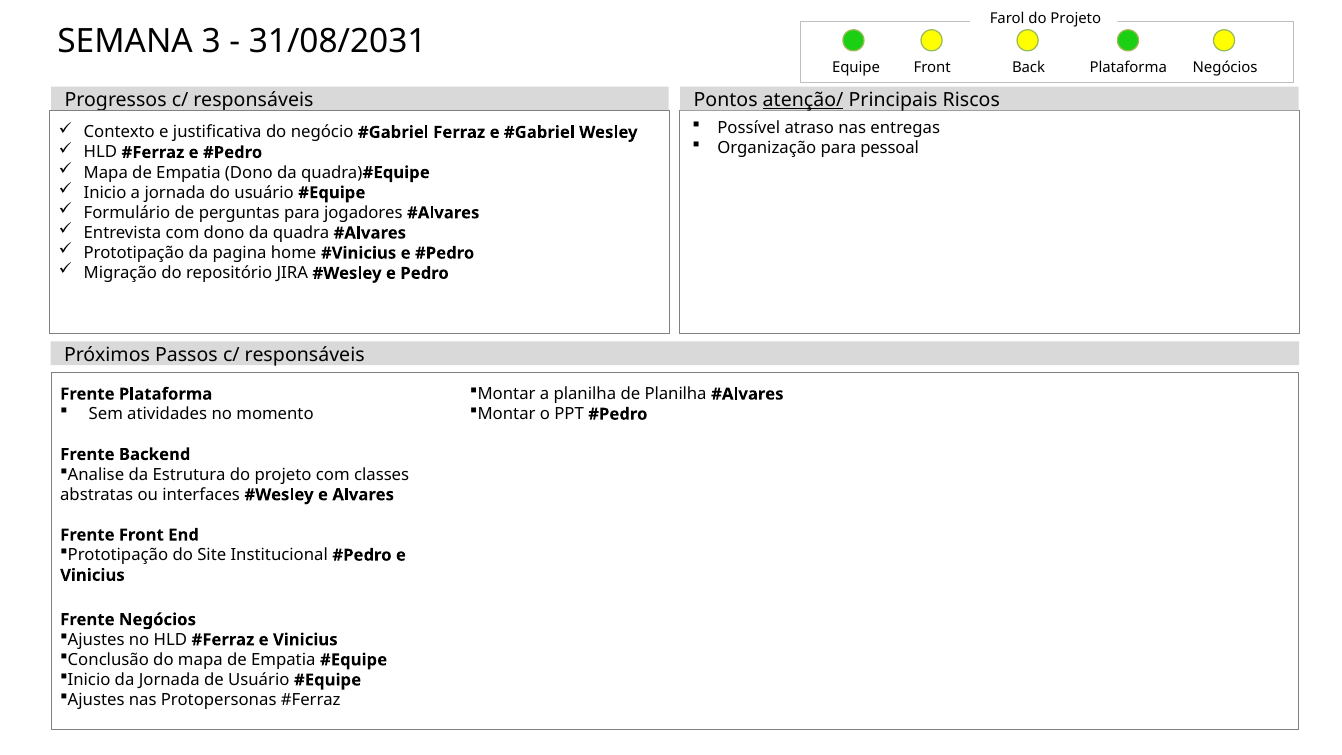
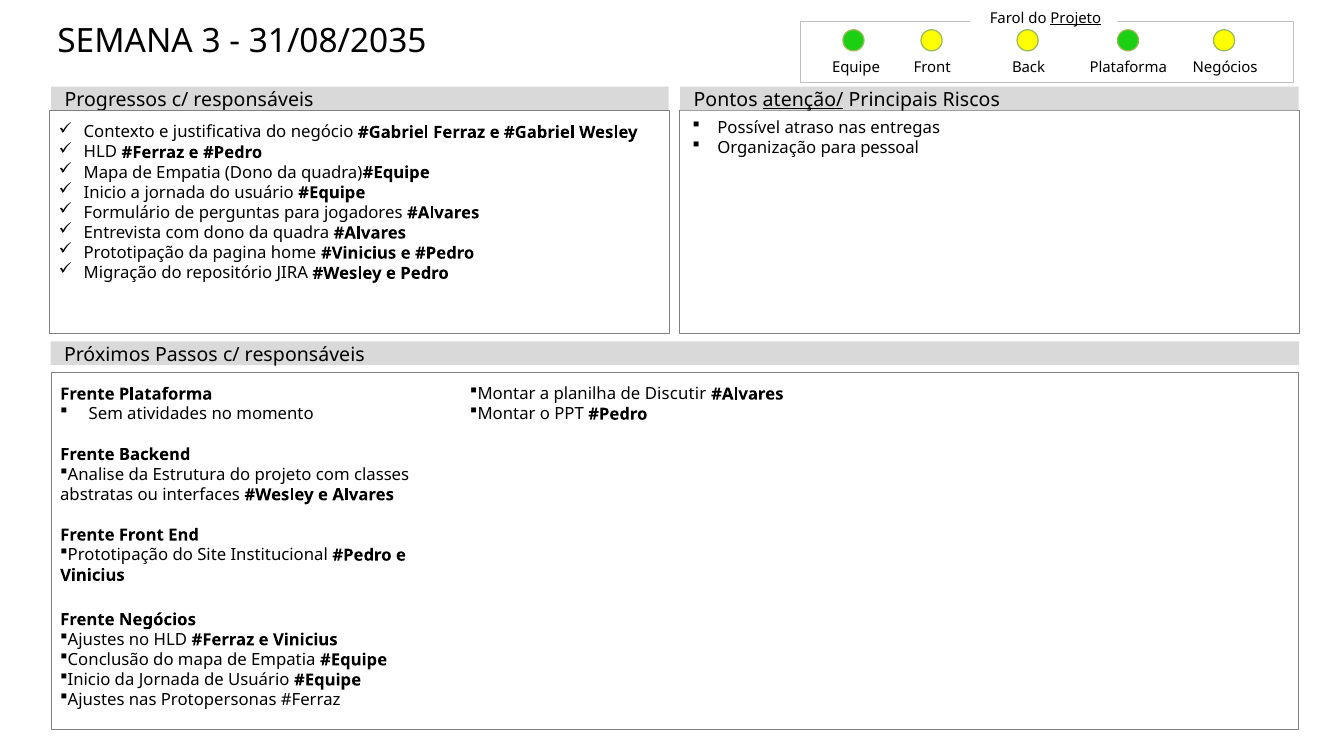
Projeto underline: none -> present (1076, 18)
31/08/2031: 31/08/2031 -> 31/08/2035 (338, 41)
de Planilha: Planilha -> Discutir (676, 394)
